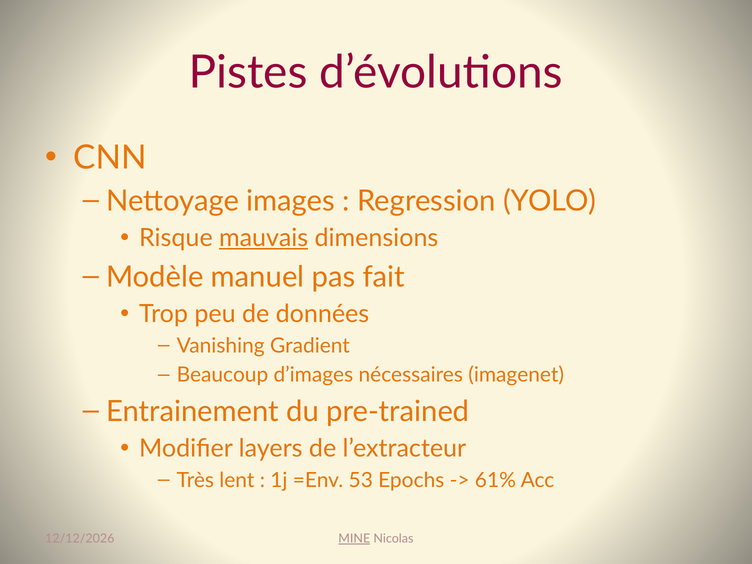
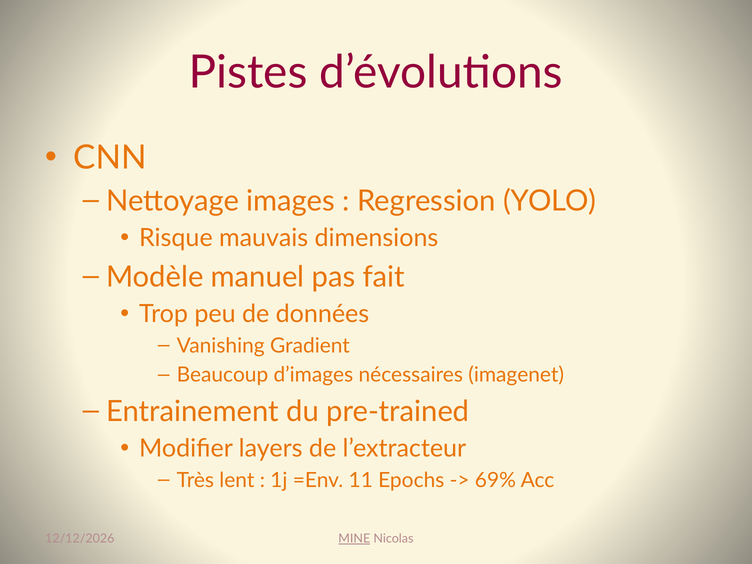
mauvais underline: present -> none (264, 238)
53: 53 -> 11 (361, 480)
61%: 61% -> 69% (495, 480)
